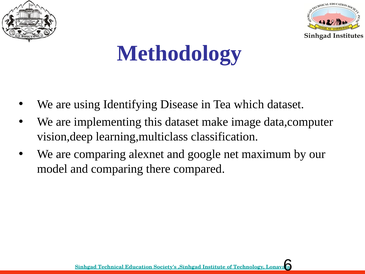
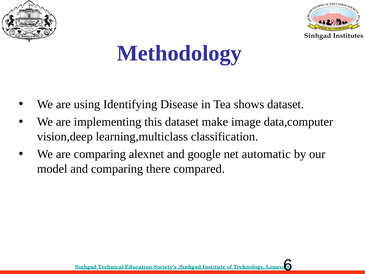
which: which -> shows (249, 104)
maximum: maximum -> automatic (266, 154)
